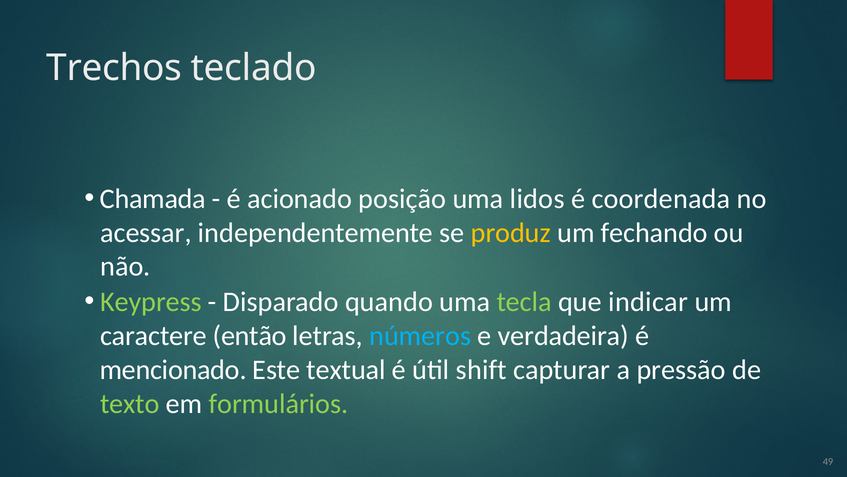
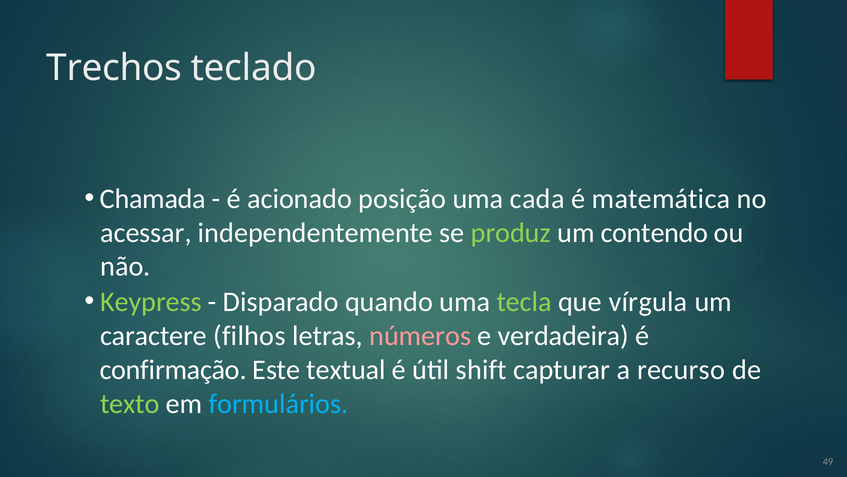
lidos: lidos -> cada (537, 199)
coordenada: coordenada -> matemática (661, 199)
produz colour: yellow -> light green (511, 232)
fechando: fechando -> contendo (654, 232)
indicar: indicar -> vírgula (648, 302)
então: então -> filhos (249, 335)
números colour: light blue -> pink (420, 335)
mencionado: mencionado -> confirmação (173, 369)
pressão: pressão -> recurso (681, 369)
formulários colour: light green -> light blue (279, 403)
